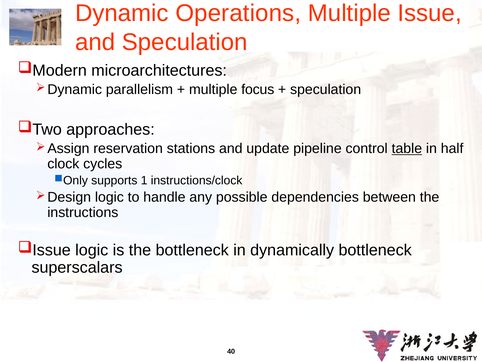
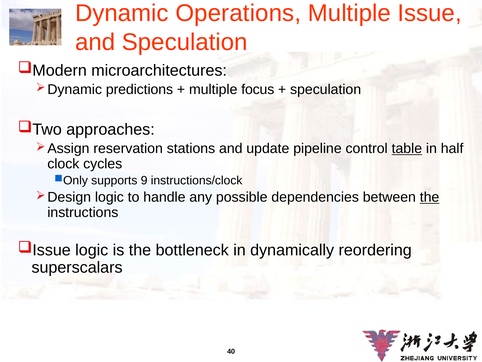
parallelism: parallelism -> predictions (139, 89)
1: 1 -> 9 (144, 180)
the underline: none -> present (430, 197)
dynamically bottleneck: bottleneck -> reordering (375, 250)
